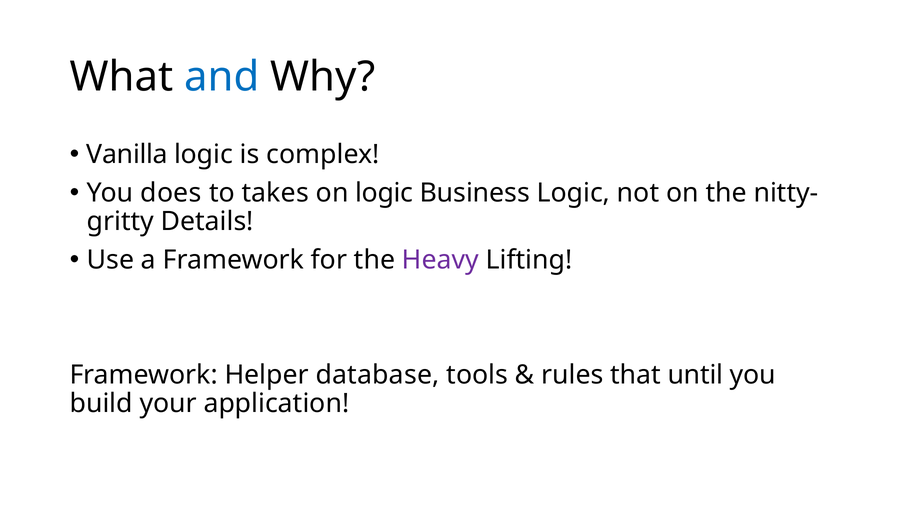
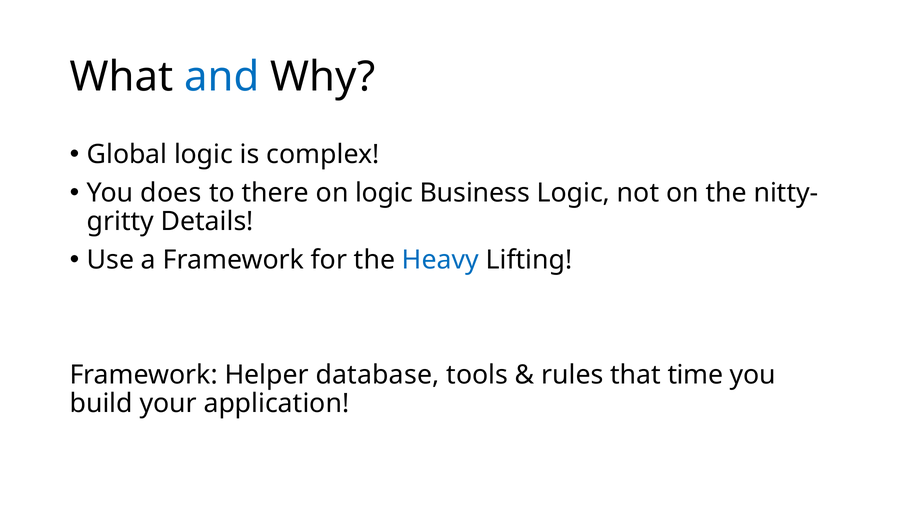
Vanilla: Vanilla -> Global (127, 155)
takes: takes -> there (275, 193)
Heavy colour: purple -> blue (440, 260)
until: until -> time (695, 375)
